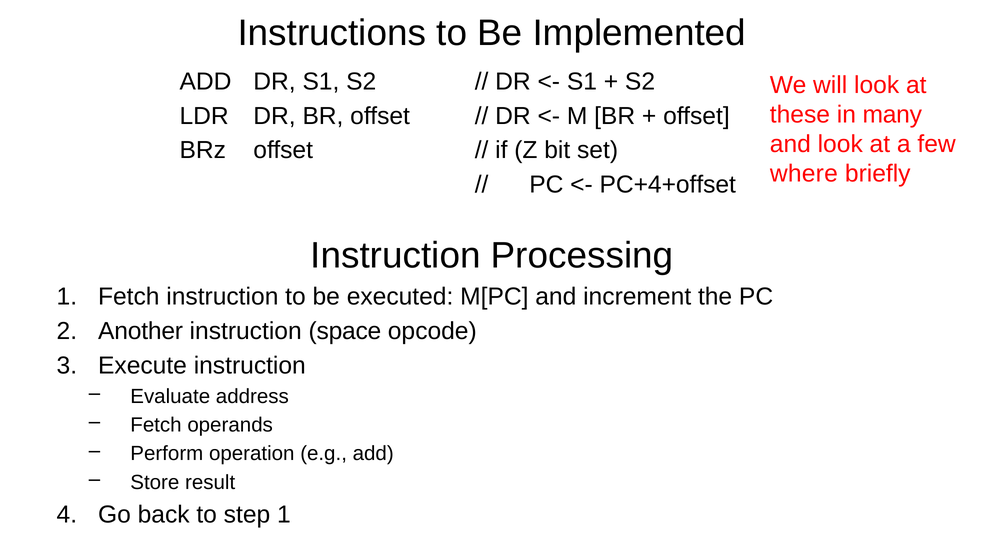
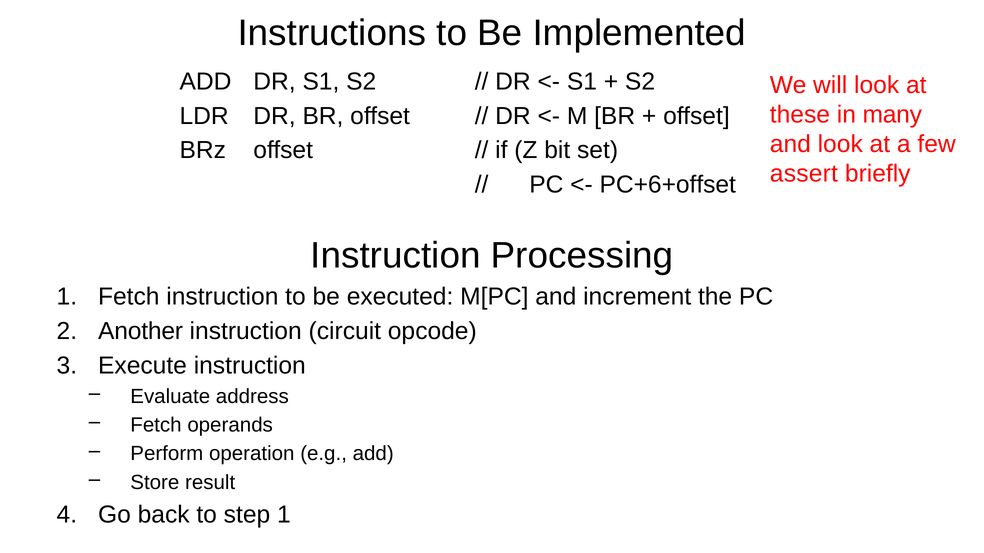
where: where -> assert (804, 174)
PC+4+offset: PC+4+offset -> PC+6+offset (668, 185)
space: space -> circuit (345, 331)
